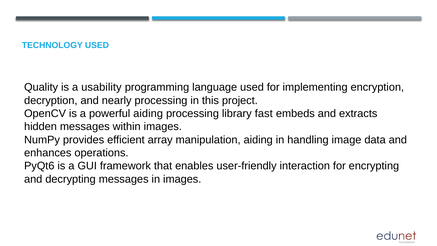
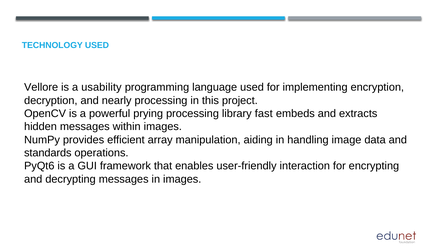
Quality: Quality -> Vellore (41, 87)
powerful aiding: aiding -> prying (148, 113)
enhances: enhances -> standards (48, 153)
